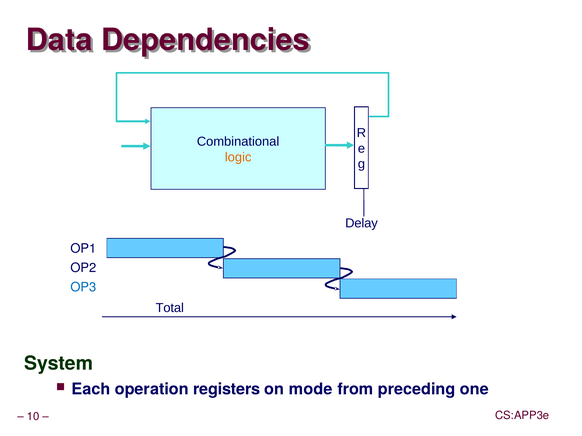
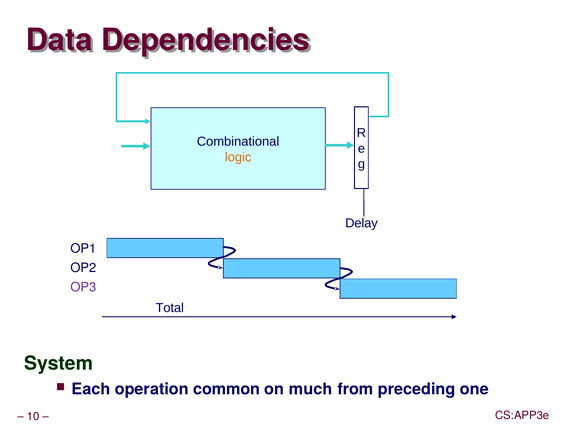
OP3 colour: blue -> purple (83, 287)
registers: registers -> common (227, 390)
mode: mode -> much (311, 390)
